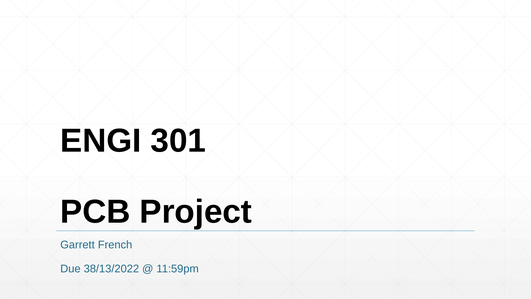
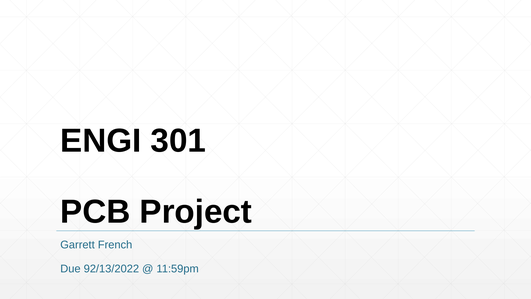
38/13/2022: 38/13/2022 -> 92/13/2022 (111, 268)
